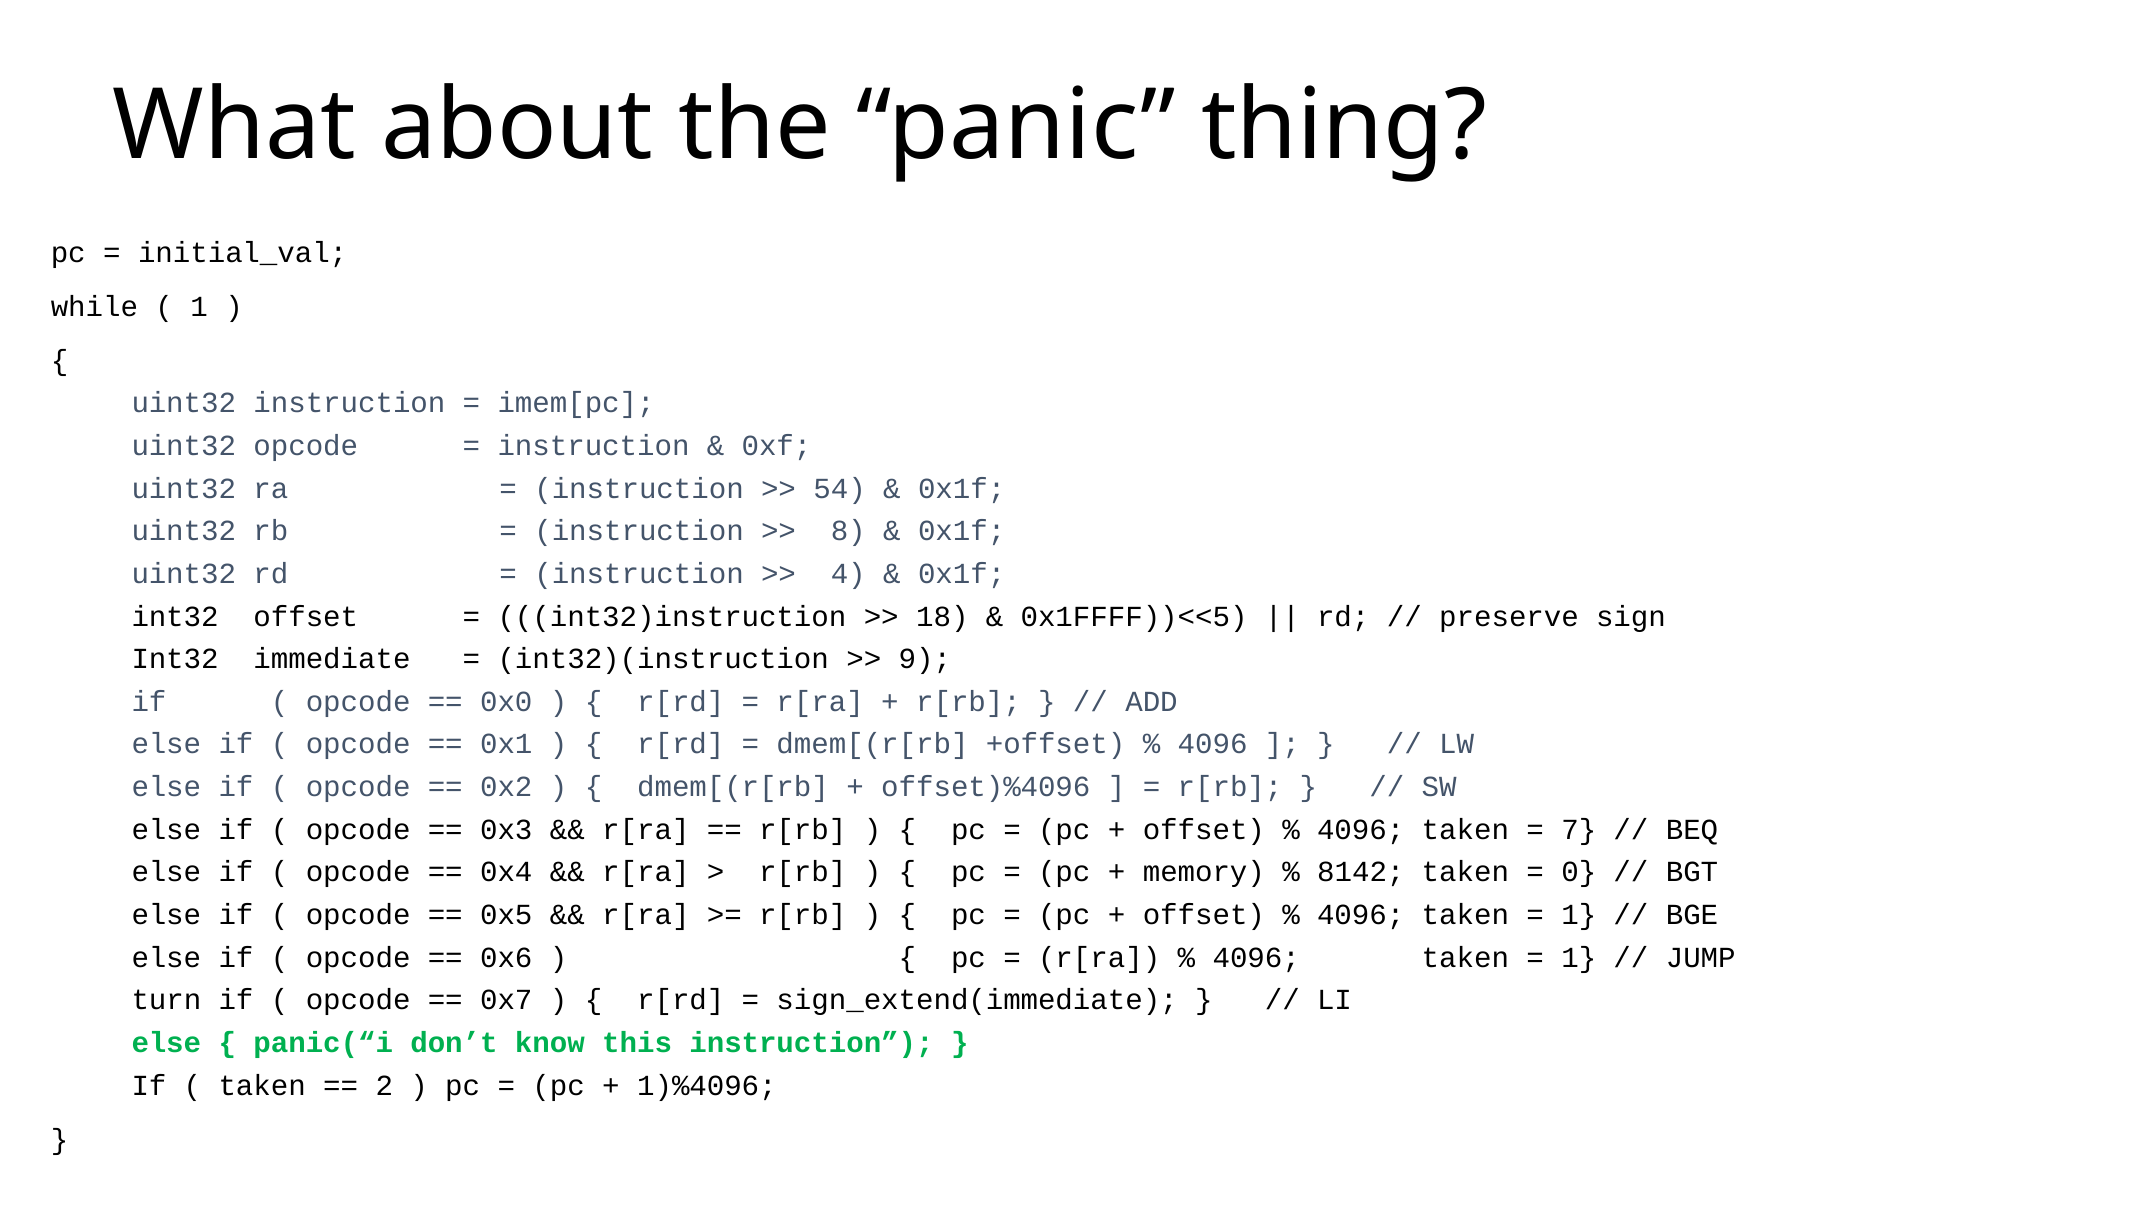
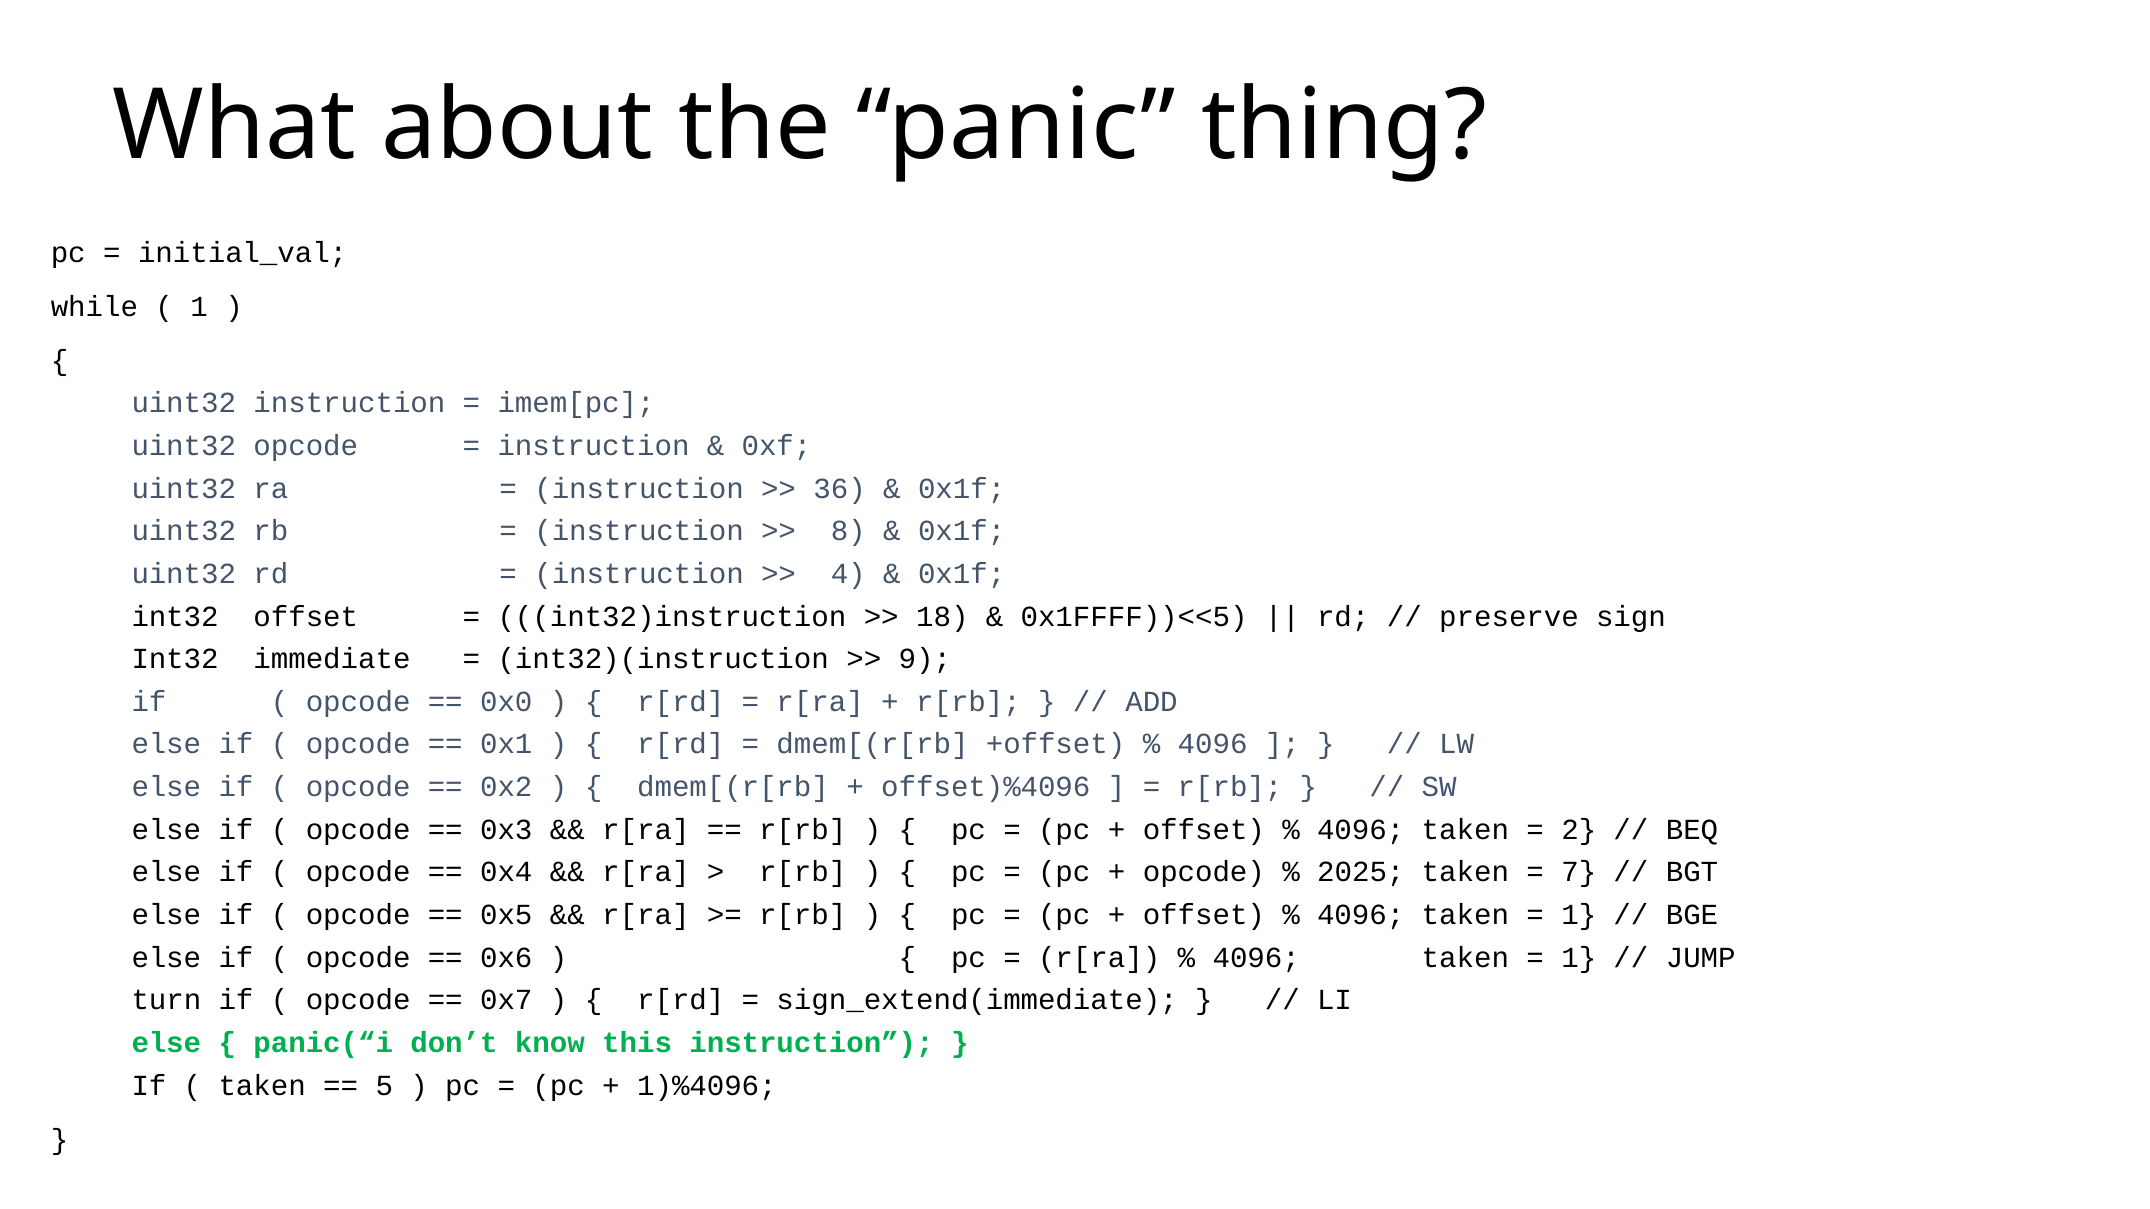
54: 54 -> 36 (840, 489)
7: 7 -> 2 (1579, 830)
memory: memory -> opcode (1204, 873)
8142: 8142 -> 2025 (1361, 873)
0: 0 -> 7 (1579, 873)
2: 2 -> 5 (384, 1086)
